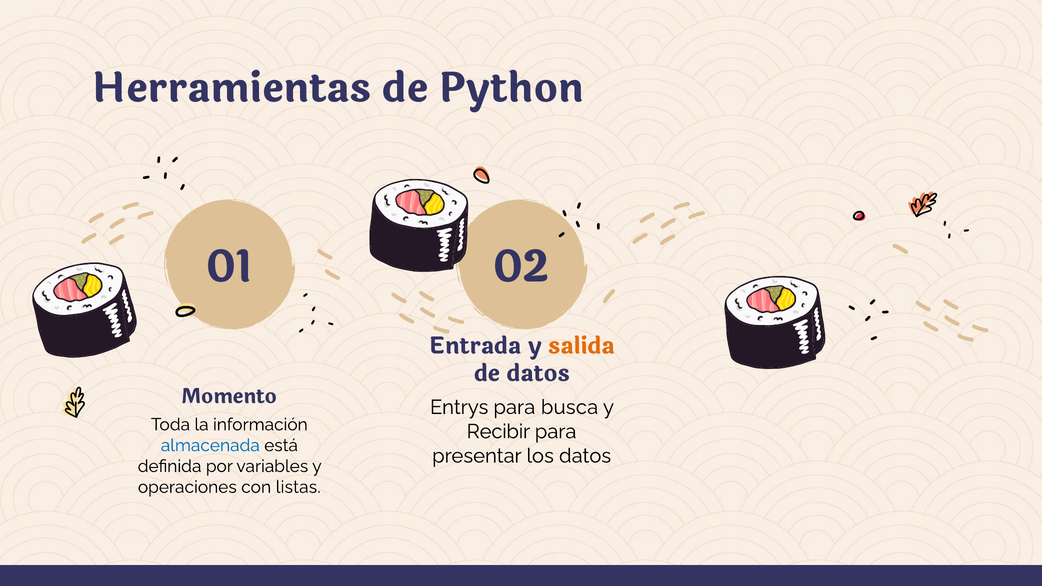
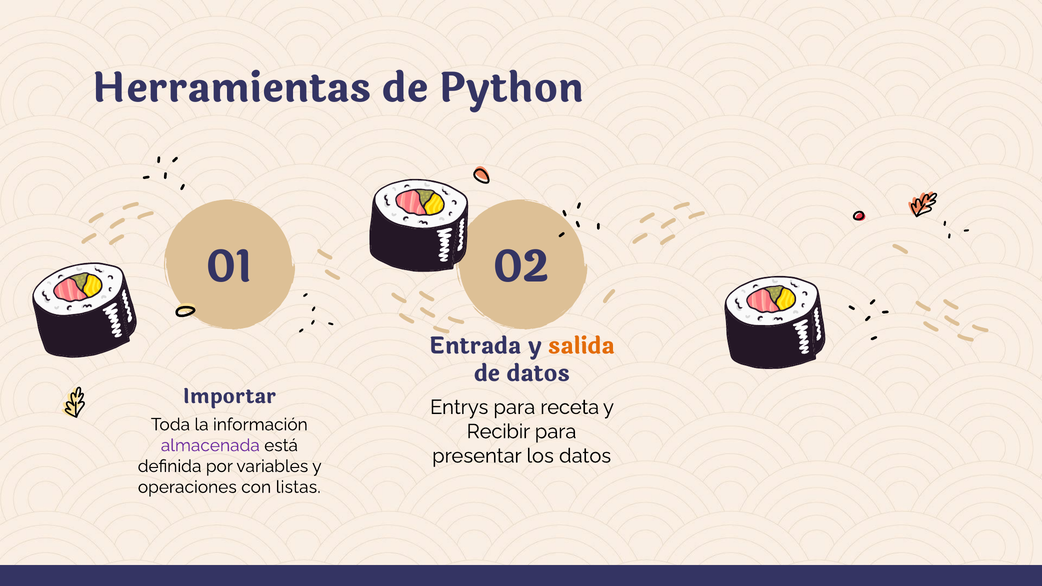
Momento: Momento -> Importar (229, 397)
busca: busca -> receta (570, 407)
almacenada colour: blue -> purple (210, 446)
